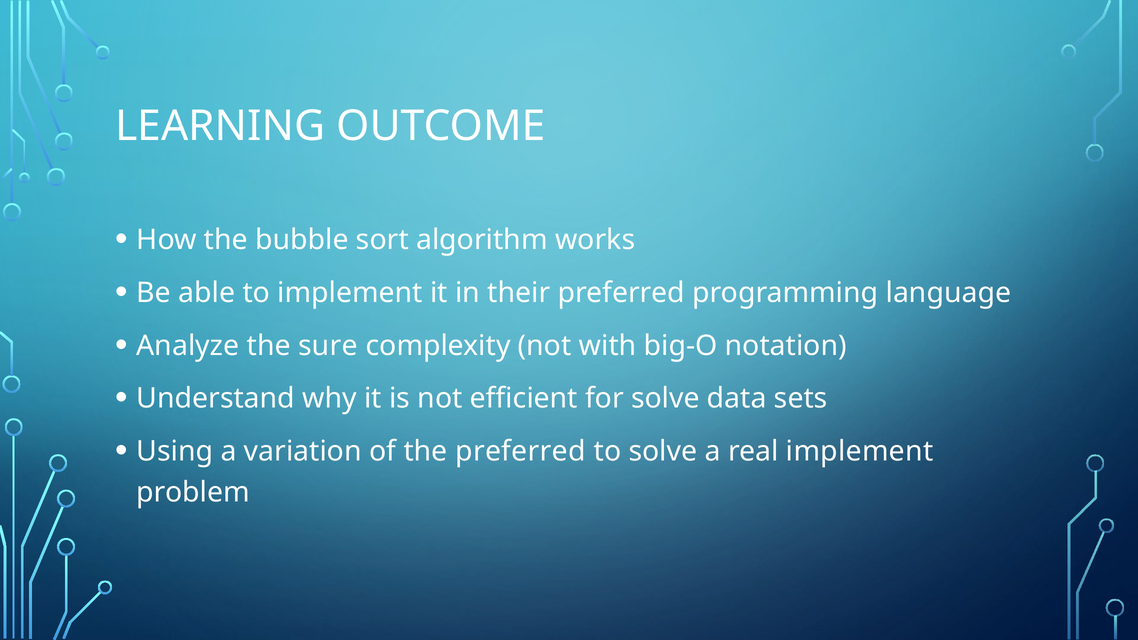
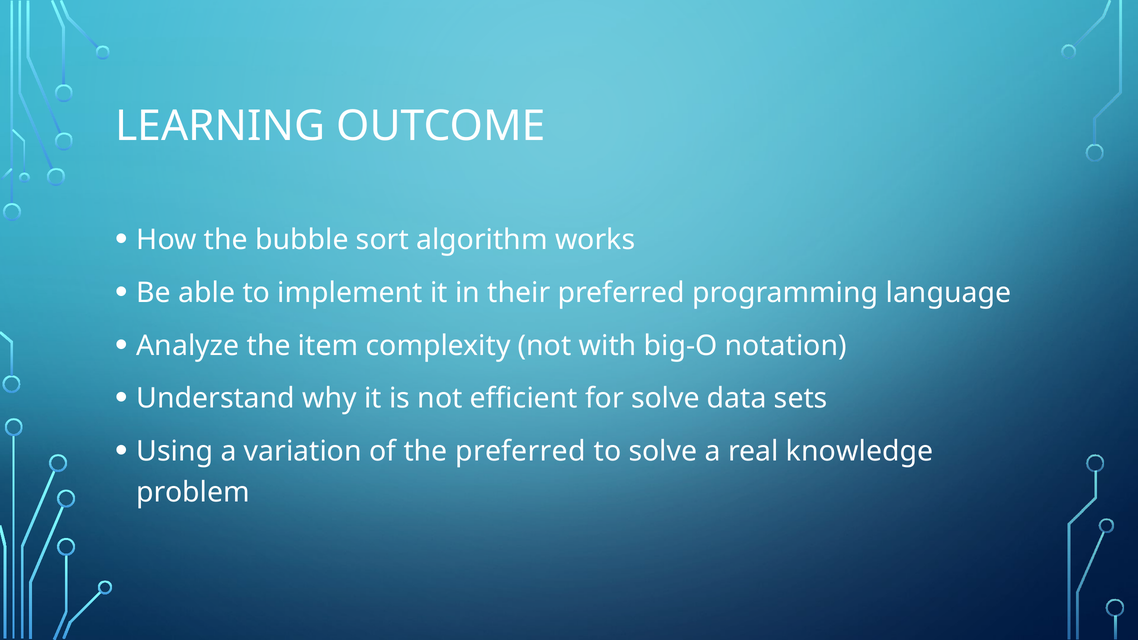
sure: sure -> item (328, 346)
real implement: implement -> knowledge (860, 451)
